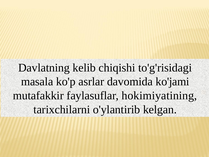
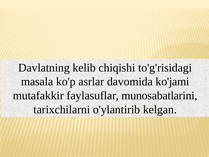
hokimiyatining: hokimiyatining -> munosabatlarini (159, 95)
